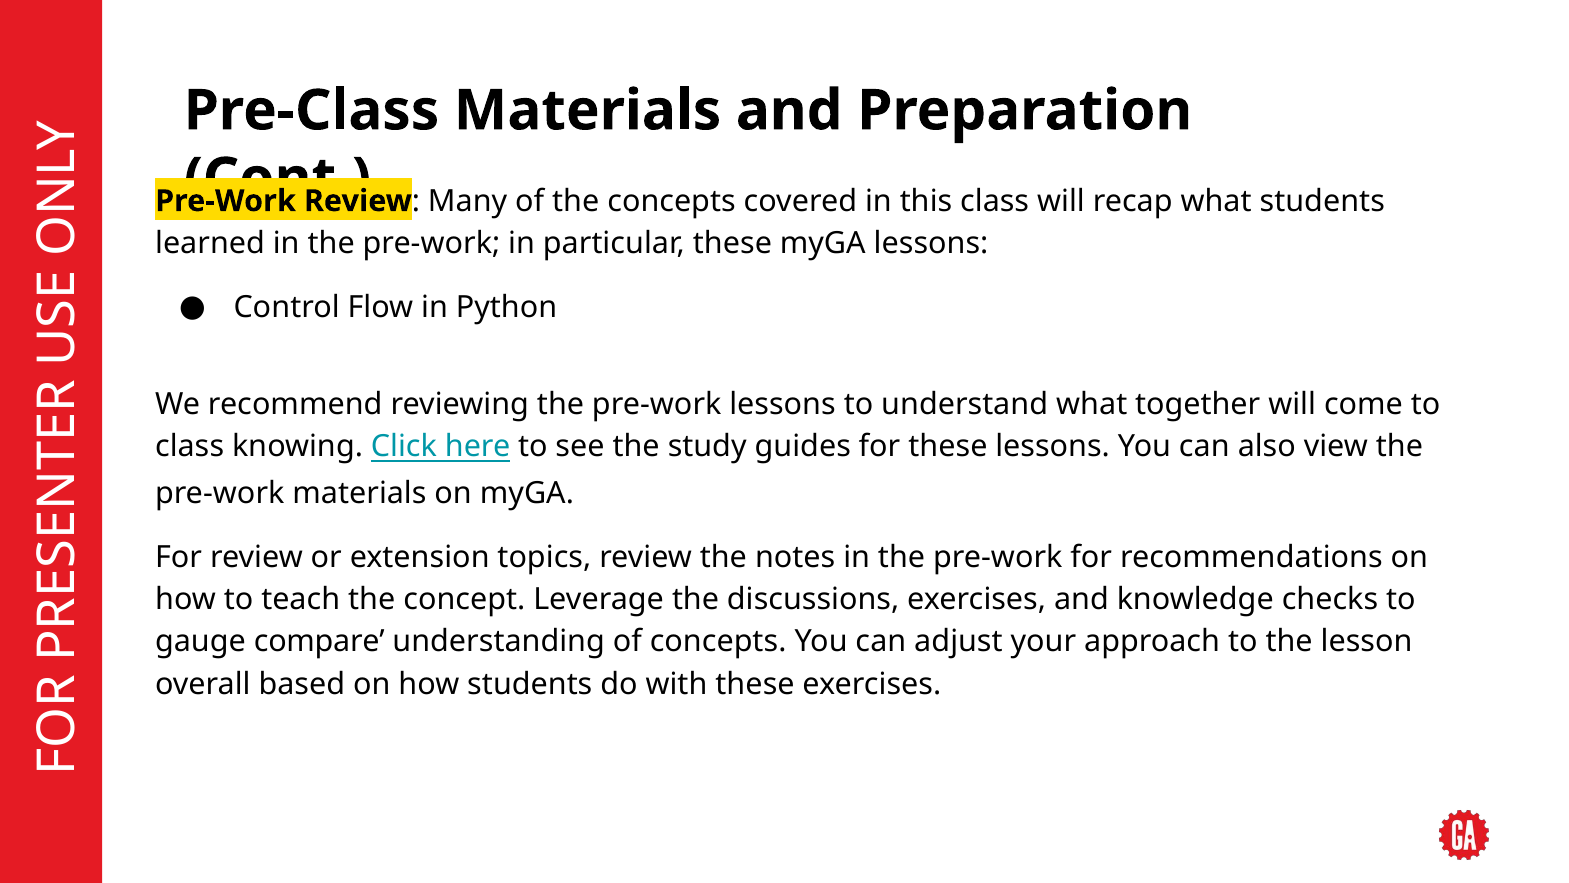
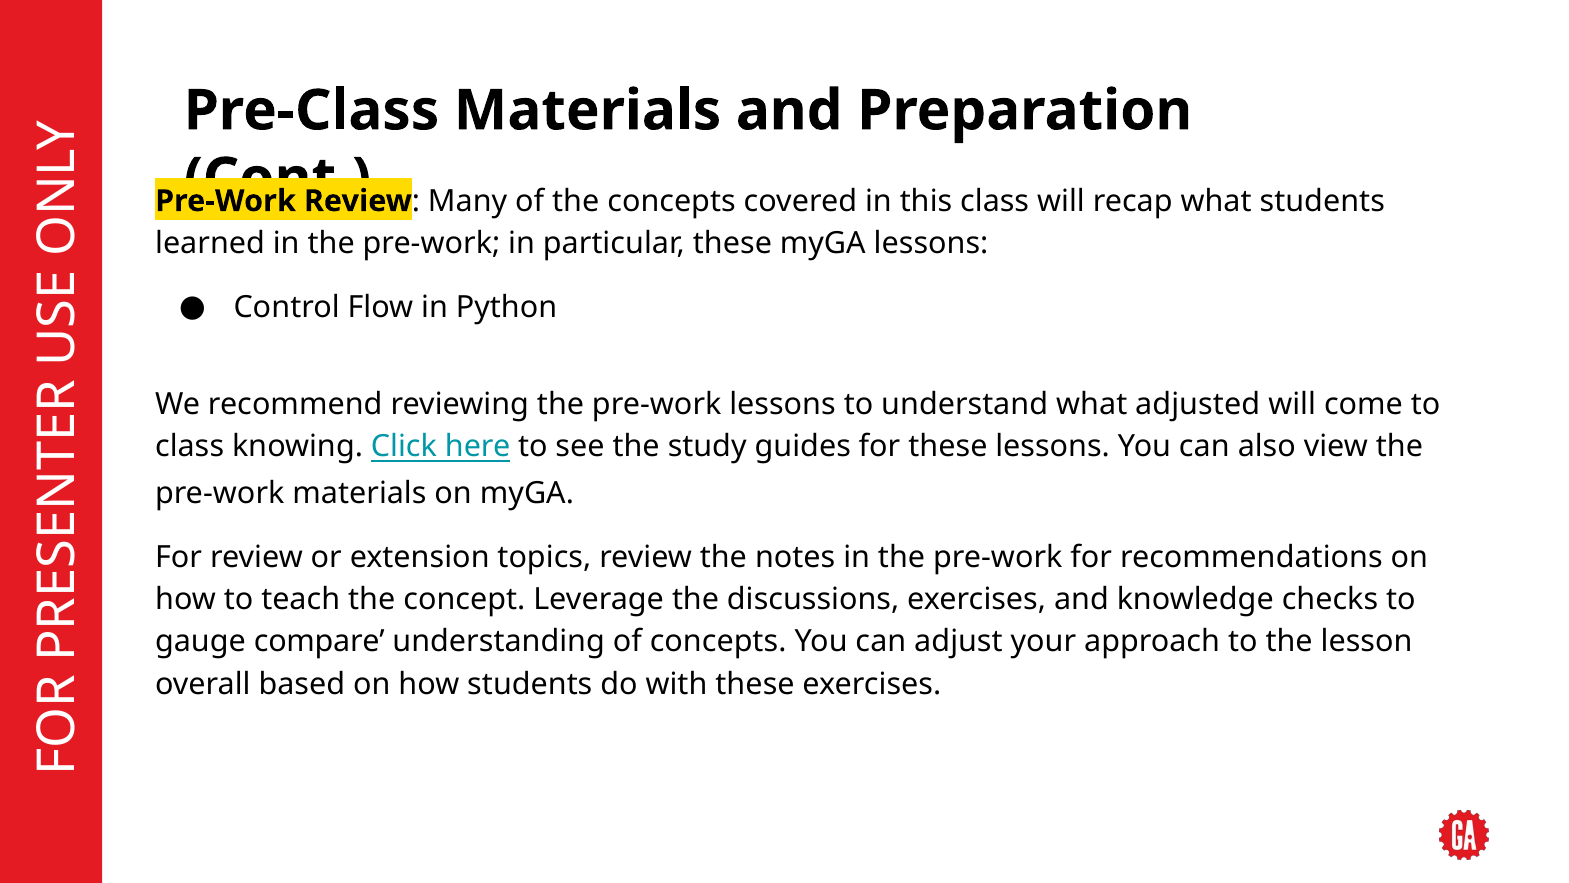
together: together -> adjusted (1198, 404)
